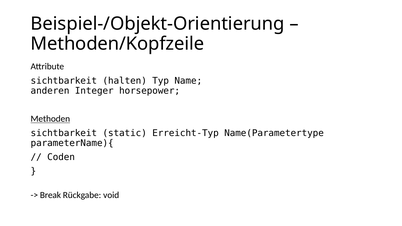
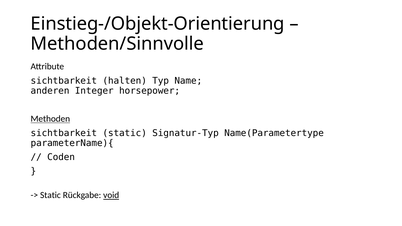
Beispiel-/Objekt-Orientierung: Beispiel-/Objekt-Orientierung -> Einstieg-/Objekt-Orientierung (158, 24)
Methoden/Kopfzeile: Methoden/Kopfzeile -> Methoden/Sinnvolle (117, 44)
Erreicht-Typ: Erreicht-Typ -> Signatur-Typ (186, 133)
Break: Break -> Static (50, 195)
void underline: none -> present (111, 195)
